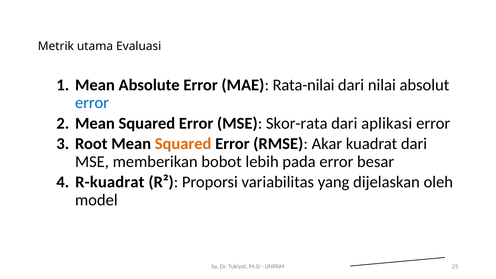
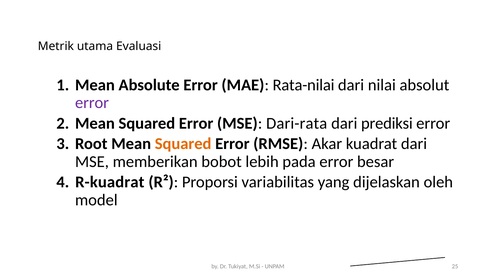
error colour: blue -> purple (92, 103)
Skor-rata: Skor-rata -> Dari-rata (297, 123)
aplikasi: aplikasi -> prediksi (387, 123)
